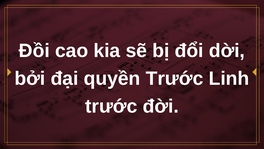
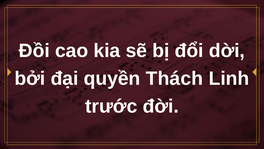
quyền Trước: Trước -> Thách (174, 78)
